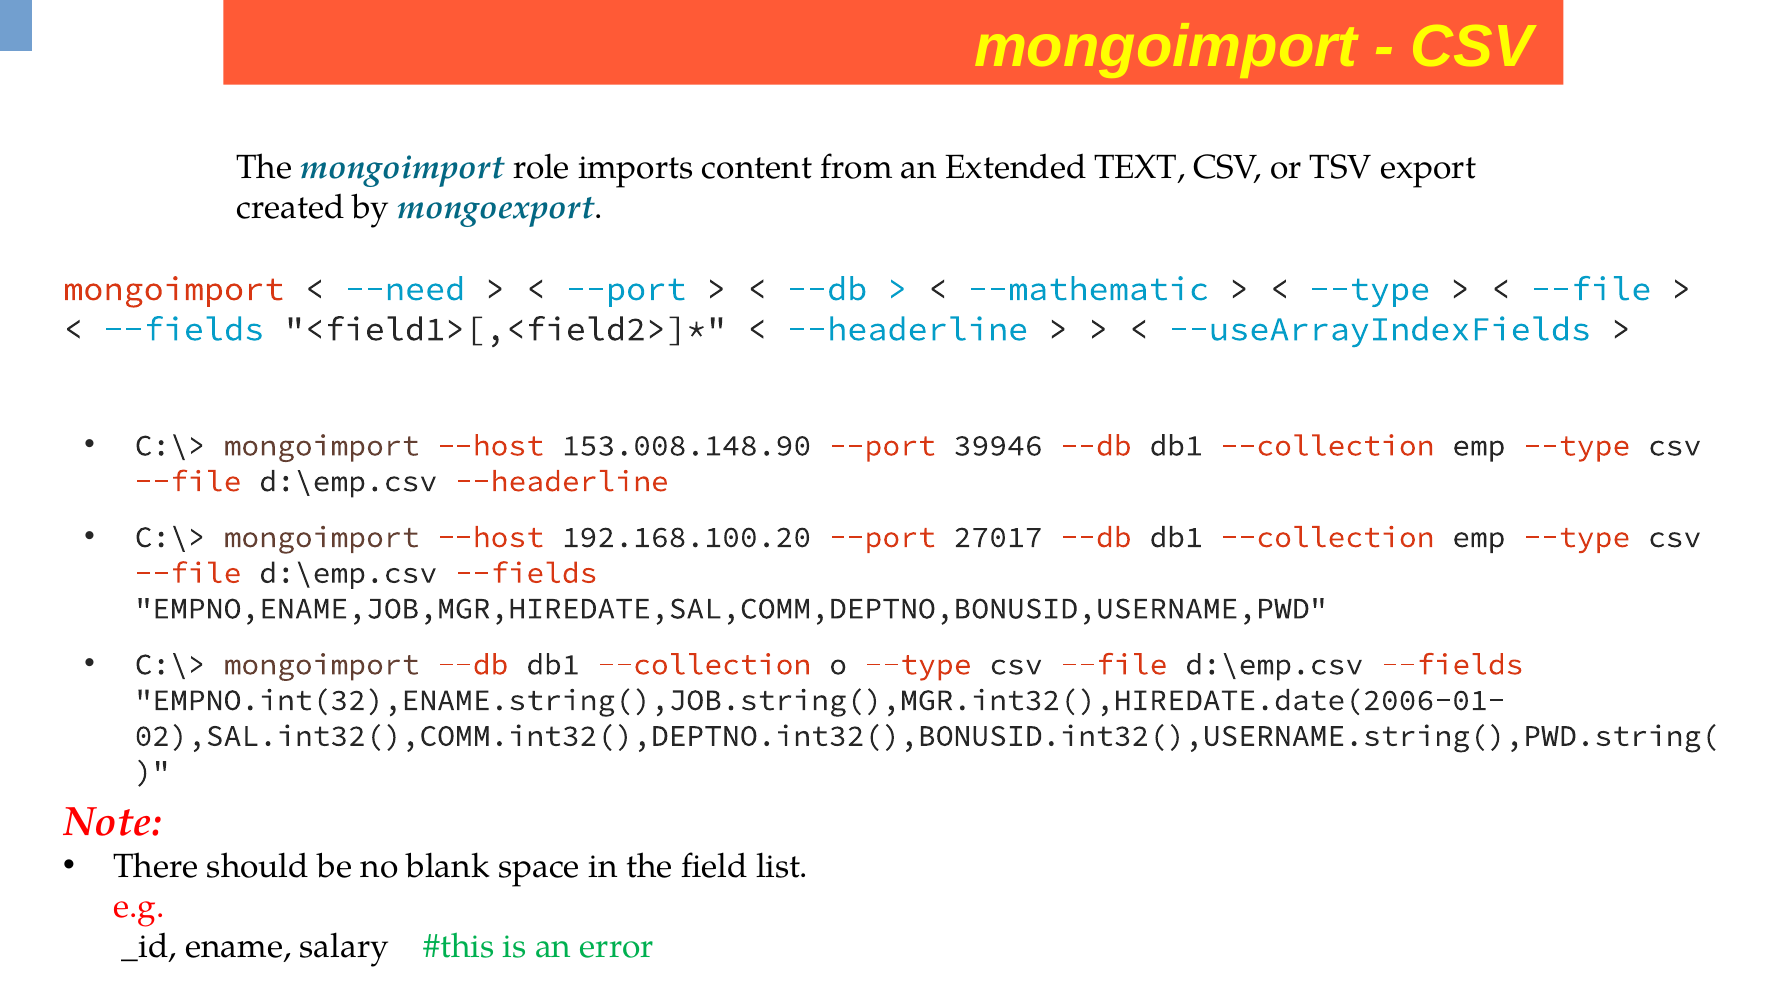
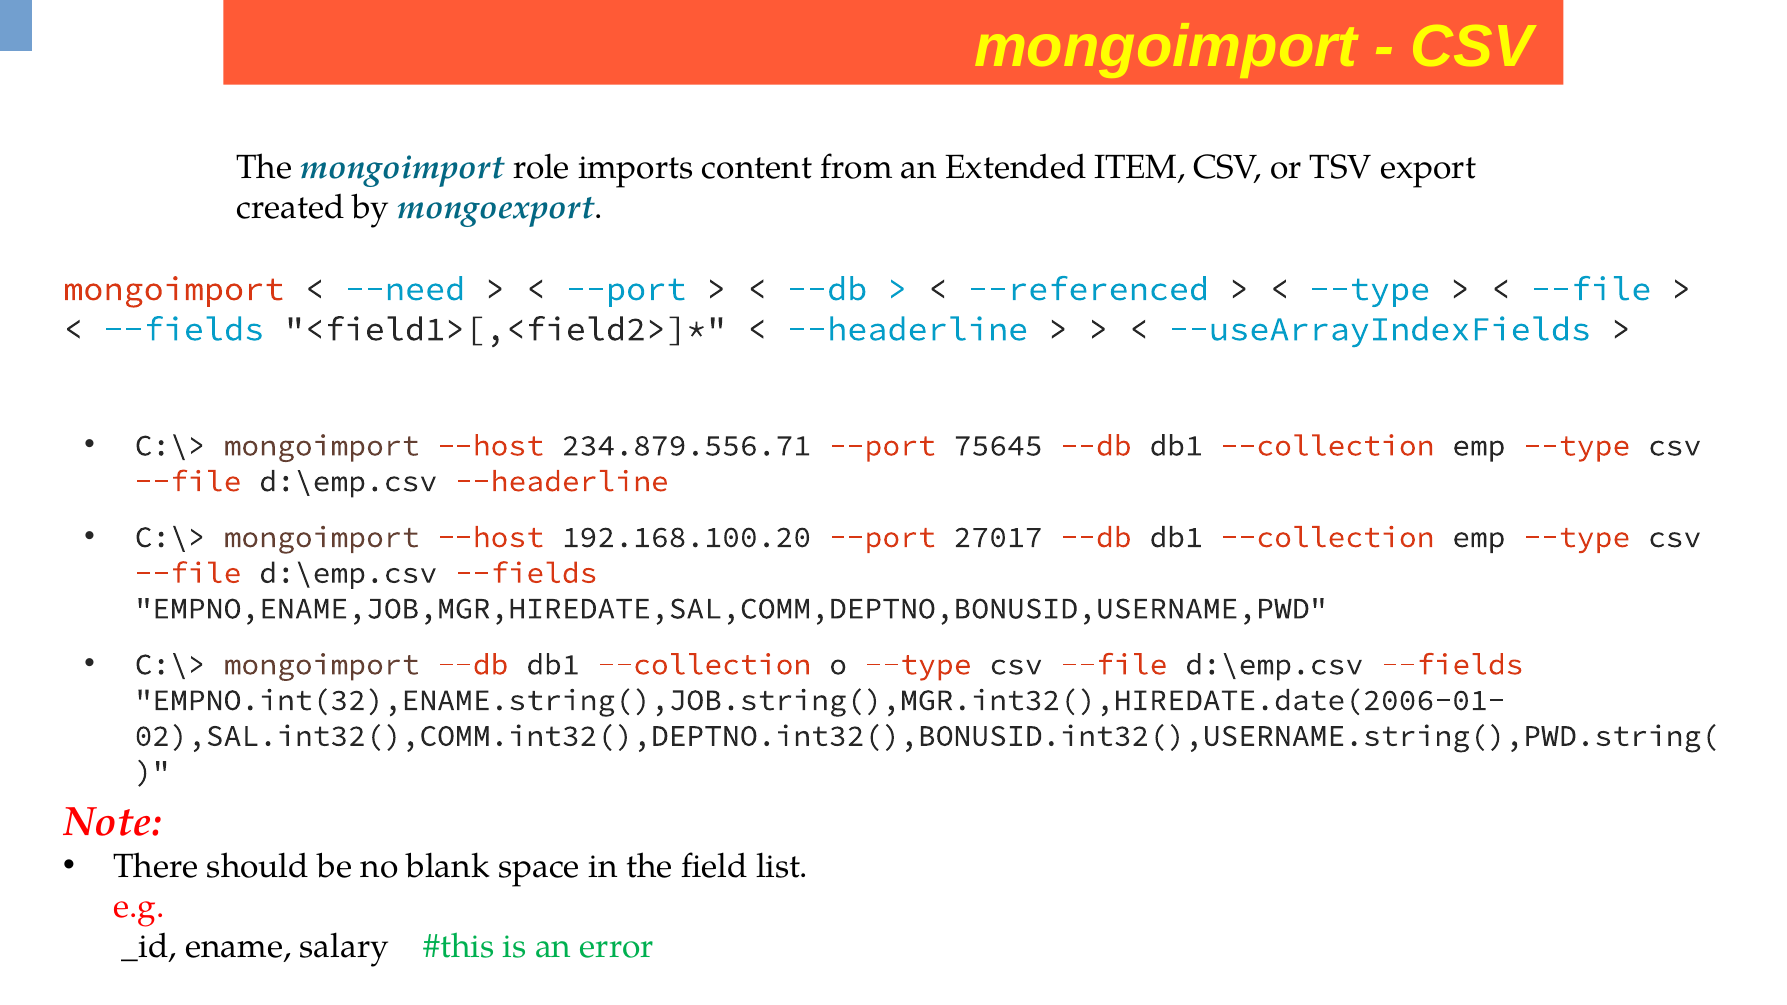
TEXT: TEXT -> ITEM (1140, 168)
--mathematic: --mathematic -> --referenced (1088, 289)
153.008.148.90: 153.008.148.90 -> 234.879.556.71 (687, 446)
39946: 39946 -> 75645 (998, 446)
